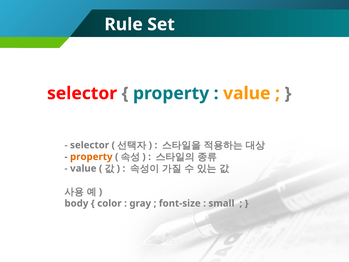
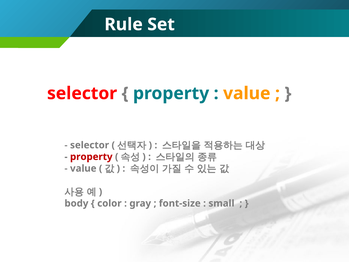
property colour: orange -> red (91, 157)
